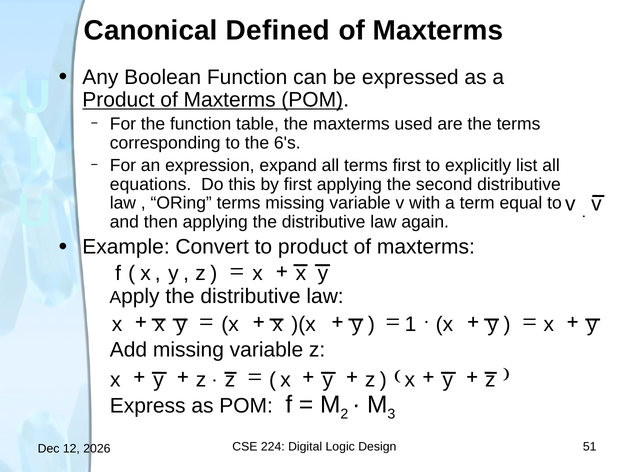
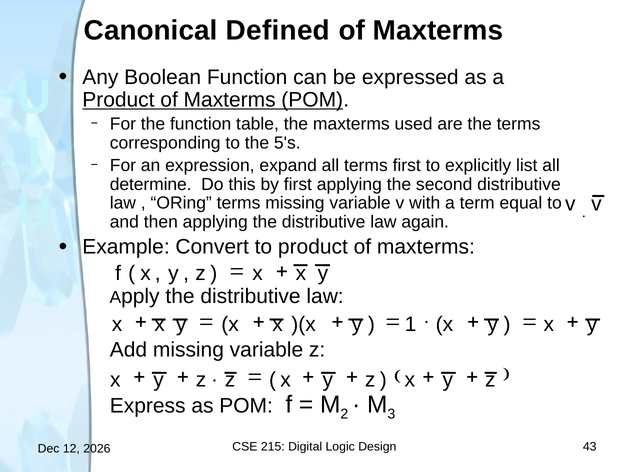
6's: 6's -> 5's (287, 143)
equations: equations -> determine (151, 184)
224: 224 -> 215 (273, 446)
51: 51 -> 43 (590, 446)
